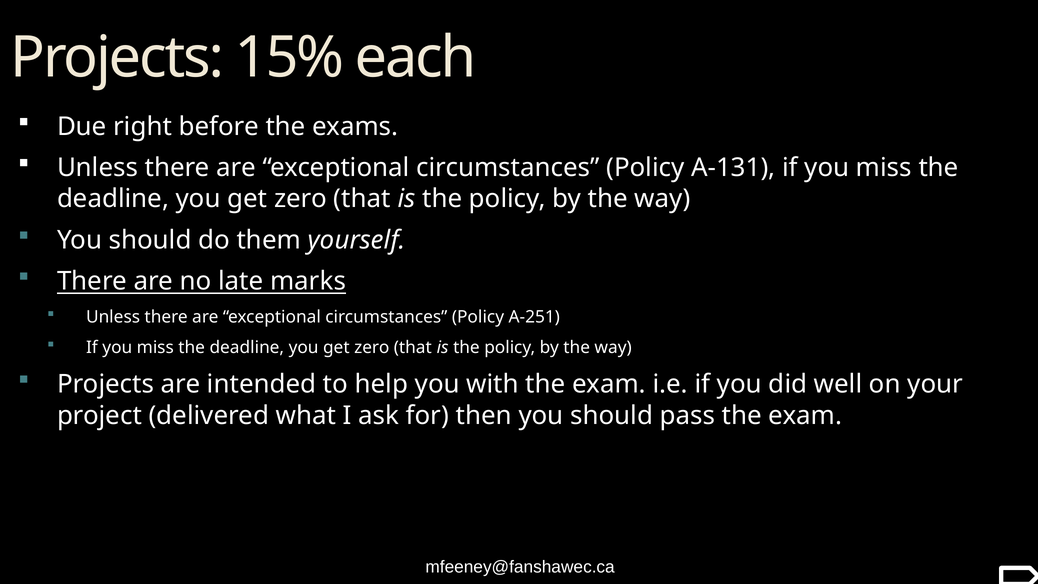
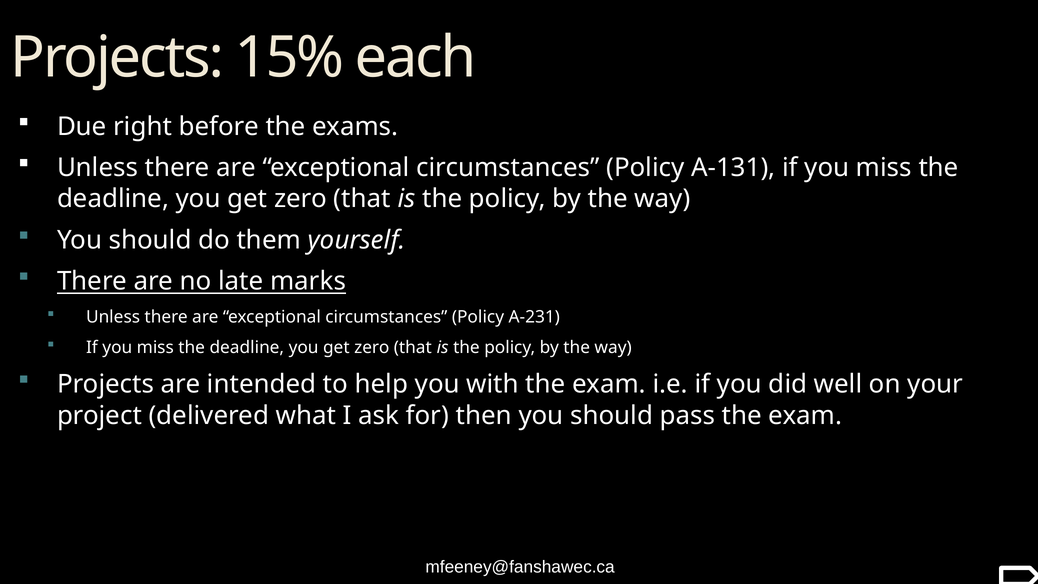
A-251: A-251 -> A-231 (534, 317)
